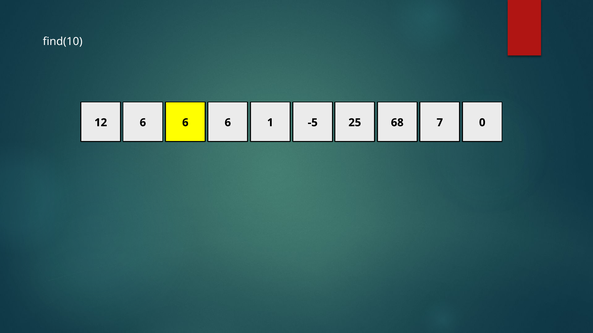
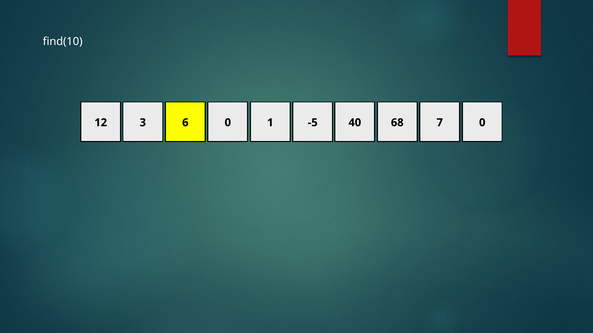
12 6: 6 -> 3 (143, 123)
6: 6 -> 0 (228, 123)
25: 25 -> 40 (355, 123)
